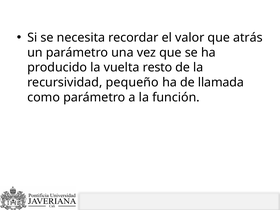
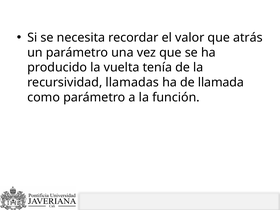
resto: resto -> tenía (157, 67)
pequeño: pequeño -> llamadas (132, 82)
